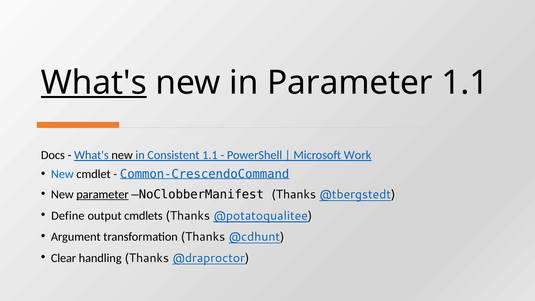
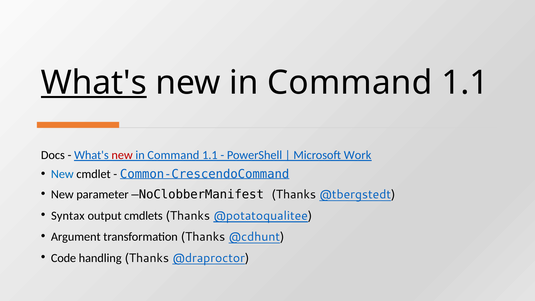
Parameter: Parameter -> Command (350, 83)
new colour: black -> red (122, 155)
Consistent: Consistent -> Command (173, 155)
parameter underline: present -> none (103, 194)
Define: Define -> Syntax (68, 216)
Clear: Clear -> Code (64, 258)
